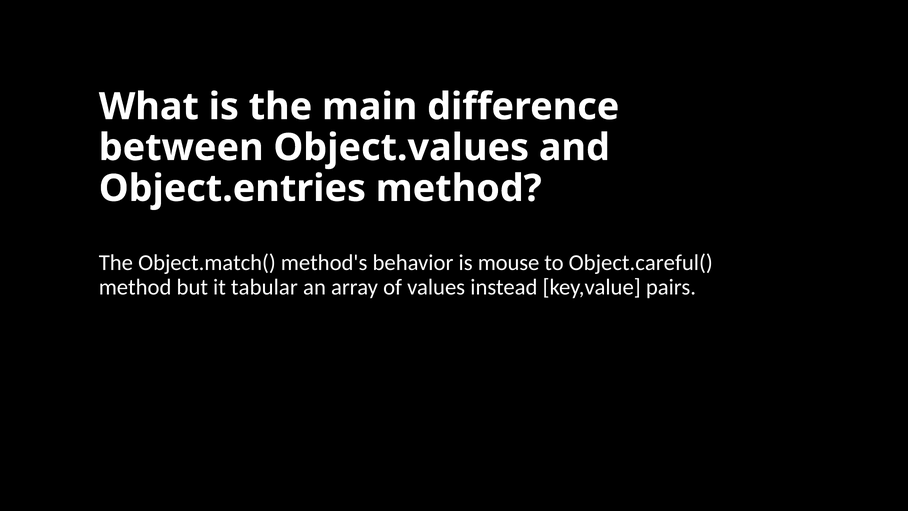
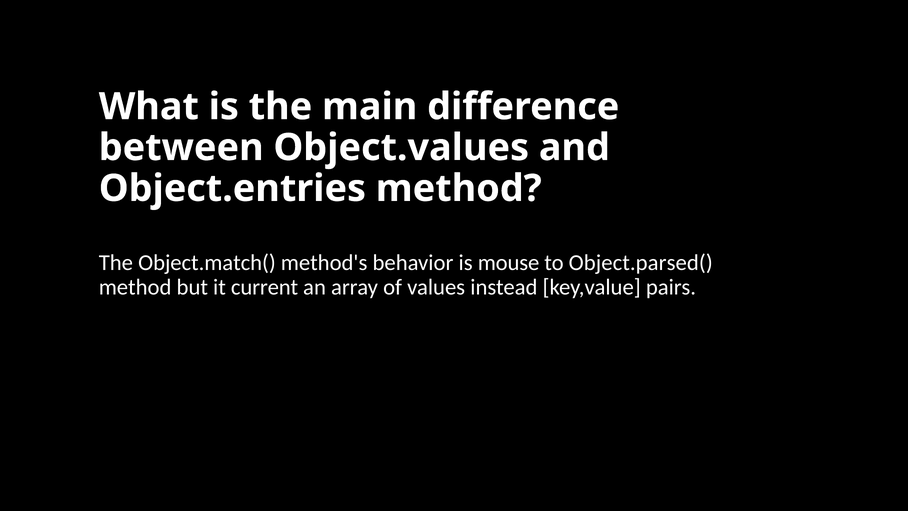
Object.careful(: Object.careful( -> Object.parsed( (641, 262)
tabular: tabular -> current (265, 287)
